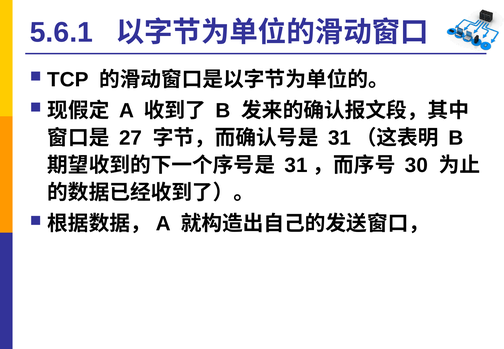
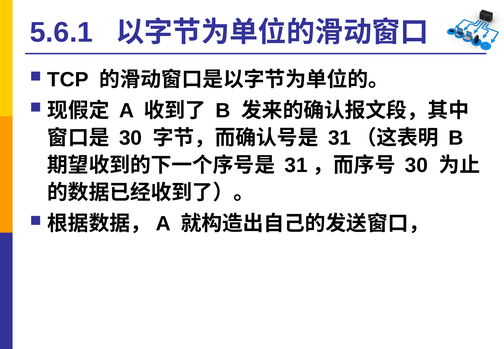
27: 27 -> 30 (131, 138)
